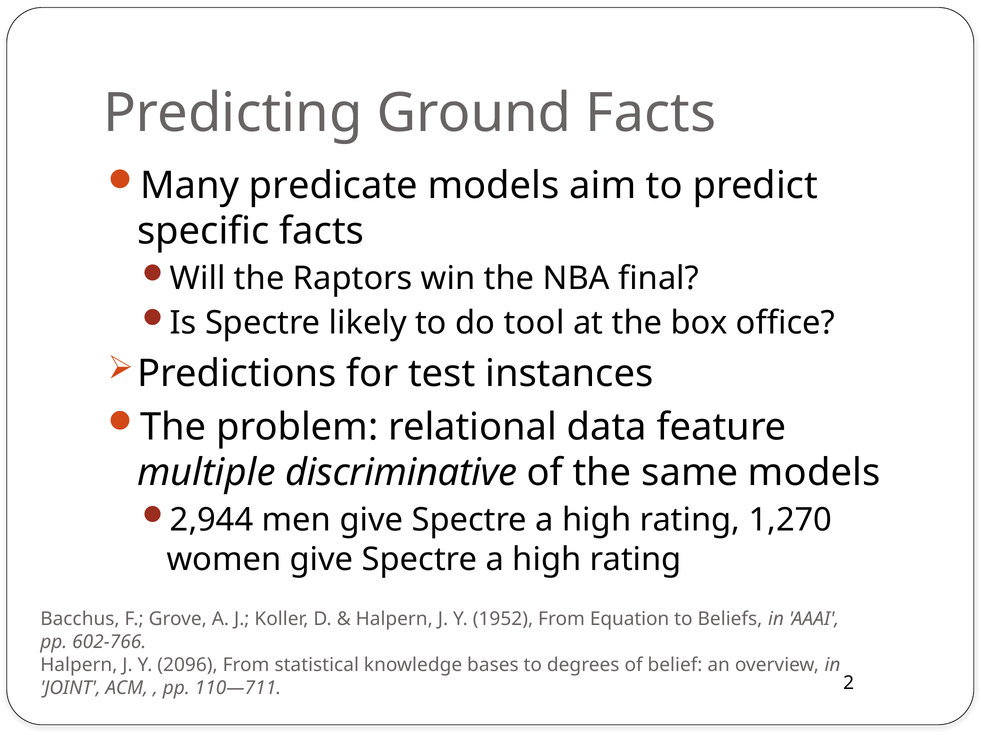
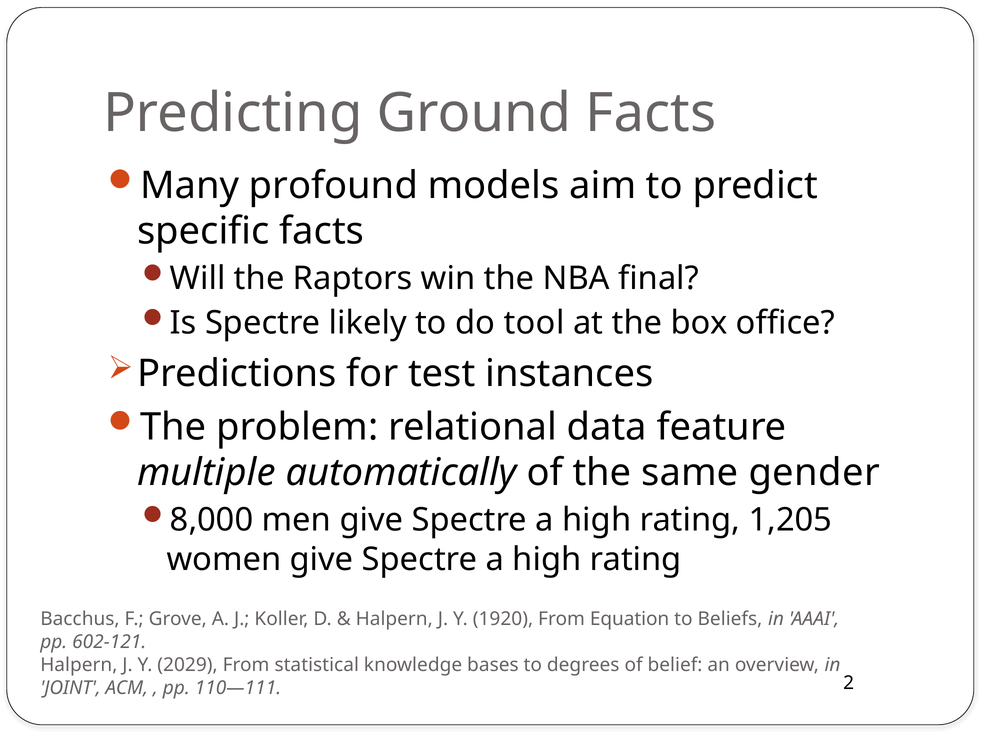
predicate: predicate -> profound (333, 186)
discriminative: discriminative -> automatically (401, 473)
same models: models -> gender (814, 473)
2,944: 2,944 -> 8,000 (212, 521)
1,270: 1,270 -> 1,205 (790, 521)
1952: 1952 -> 1920 (503, 620)
602-766: 602-766 -> 602-121 (109, 643)
2096: 2096 -> 2029 (188, 666)
110—711: 110—711 -> 110—111 (238, 688)
